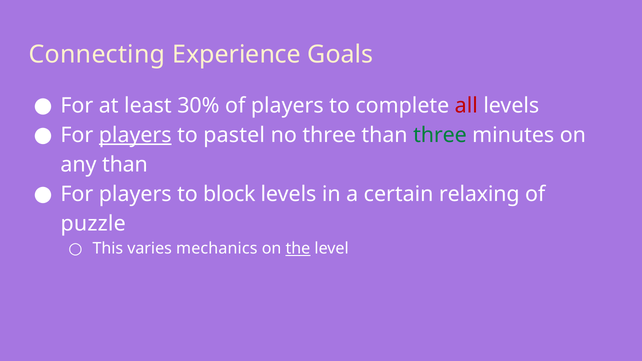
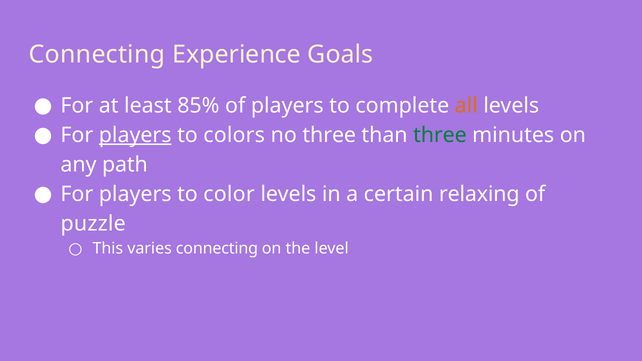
30%: 30% -> 85% (198, 106)
all colour: red -> orange (466, 106)
pastel: pastel -> colors (234, 135)
any than: than -> path (125, 165)
block: block -> color (229, 194)
varies mechanics: mechanics -> connecting (217, 249)
the underline: present -> none (298, 249)
